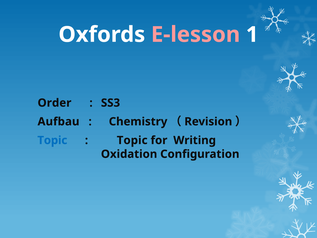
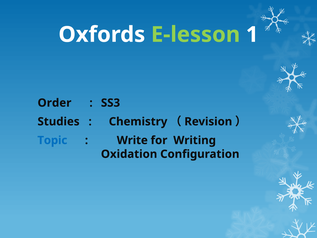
E-lesson colour: pink -> light green (196, 35)
Aufbau: Aufbau -> Studies (59, 121)
Topic: Topic -> Write (132, 140)
